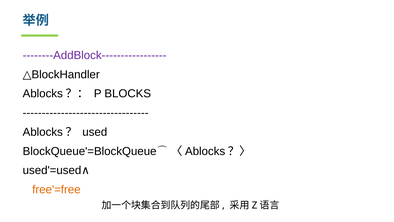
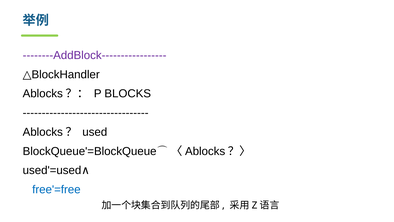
free'=free colour: orange -> blue (56, 189)
